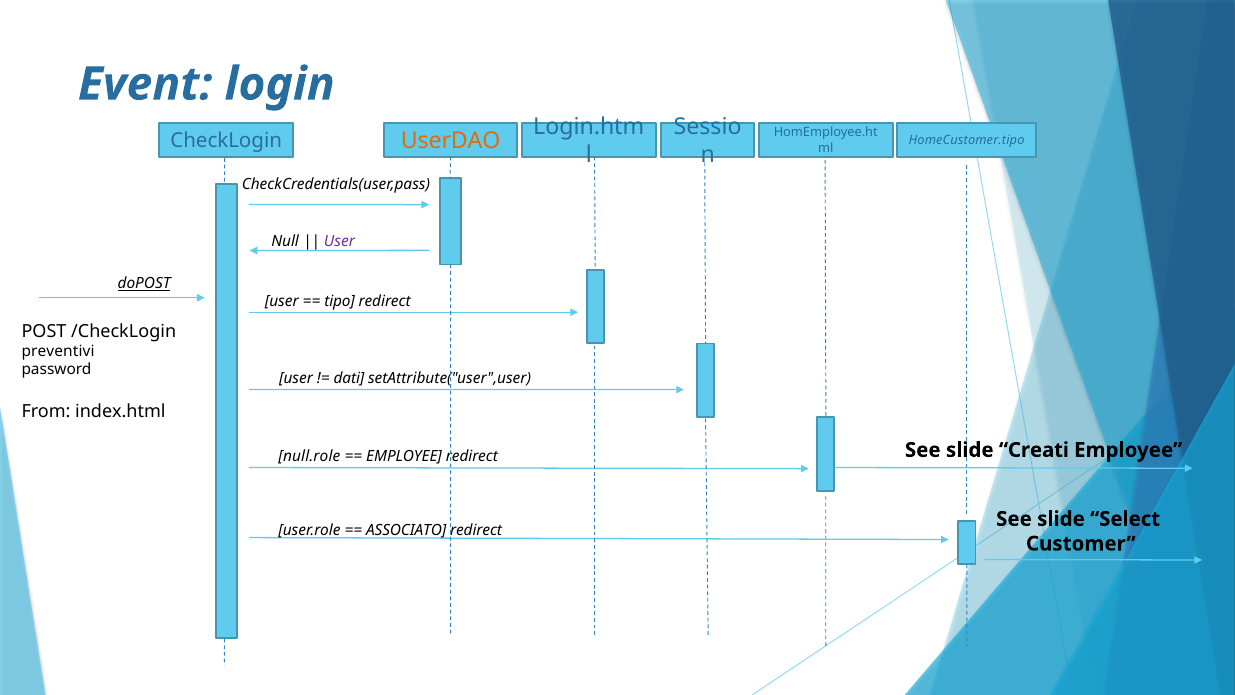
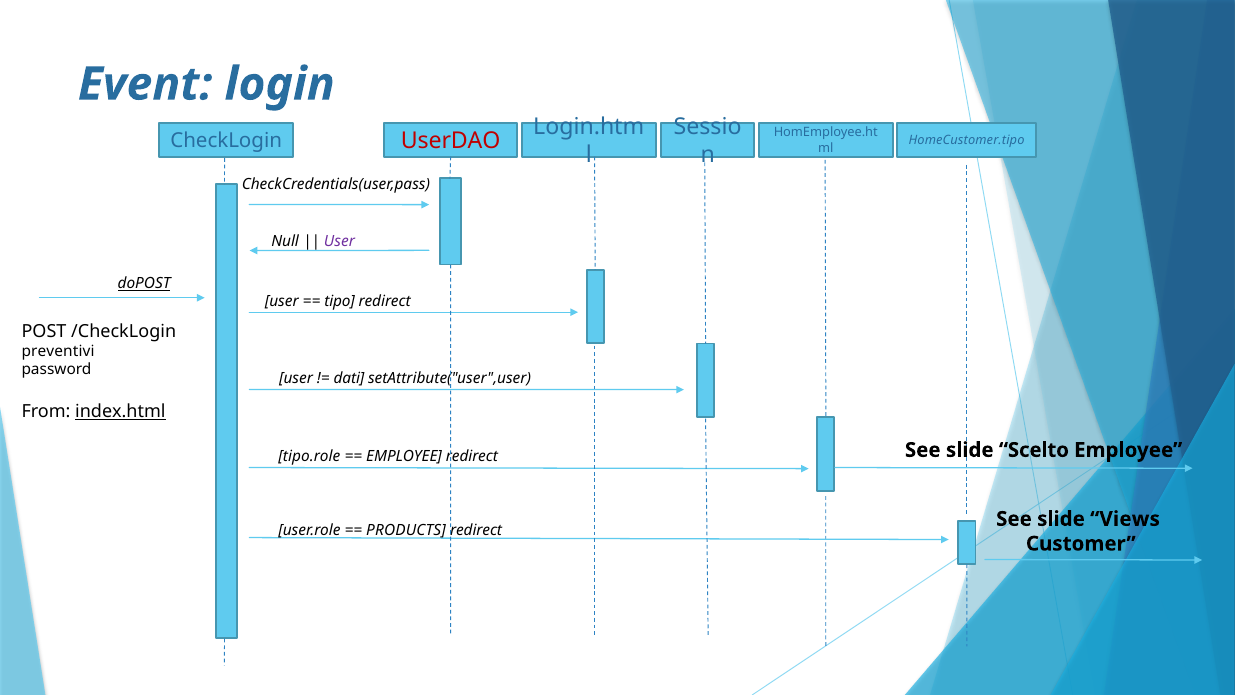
UserDAO colour: orange -> red (451, 141)
index.html underline: none -> present (120, 412)
Creati: Creati -> Scelto (1034, 450)
null.role: null.role -> tipo.role (309, 456)
Select: Select -> Views (1125, 519)
ASSOCIATO: ASSOCIATO -> PRODUCTS (406, 530)
